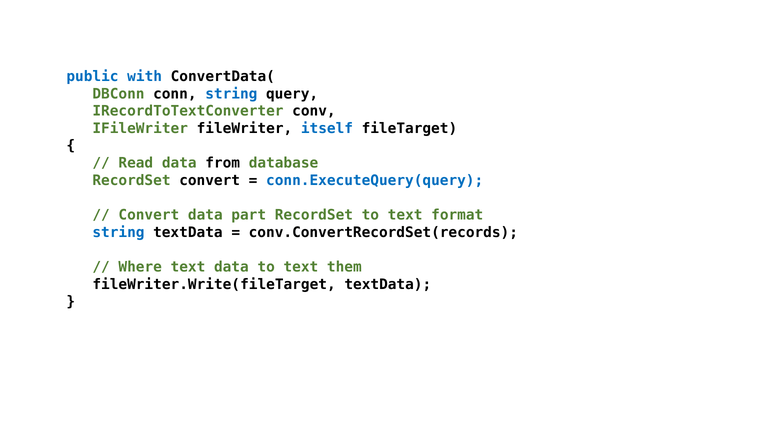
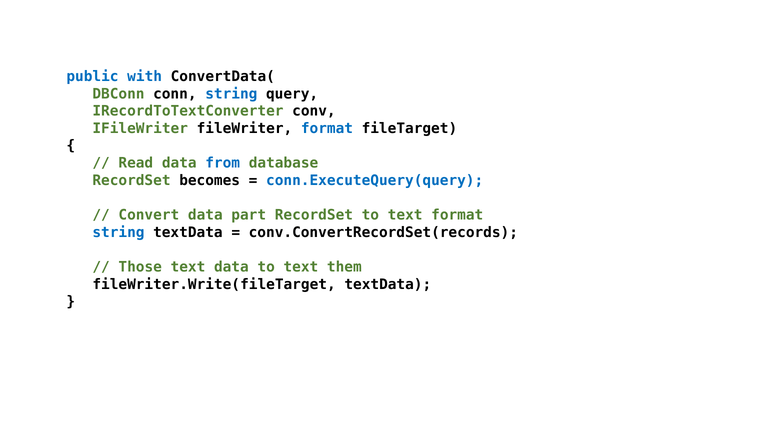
fileWriter itself: itself -> format (327, 128)
from colour: black -> blue (223, 163)
RecordSet convert: convert -> becomes (210, 180)
Where: Where -> Those (140, 267)
